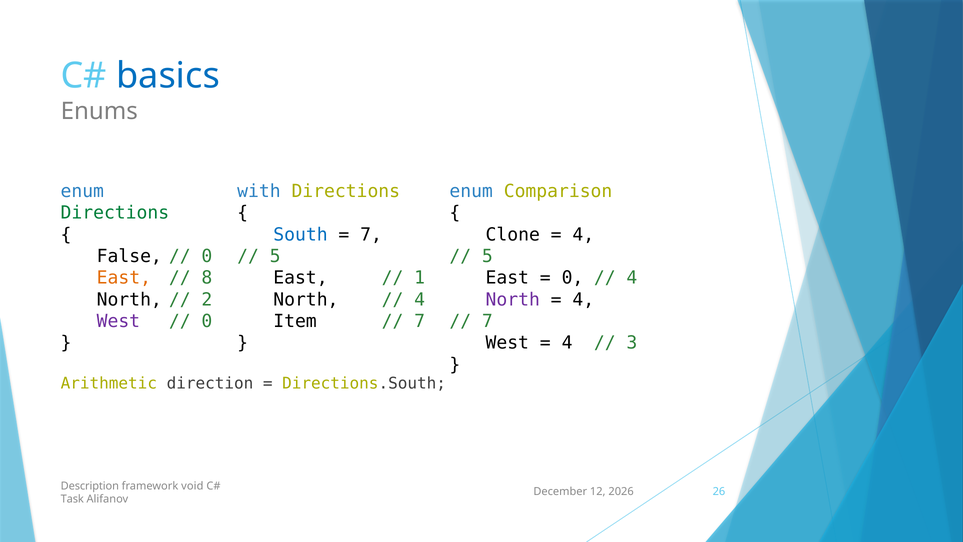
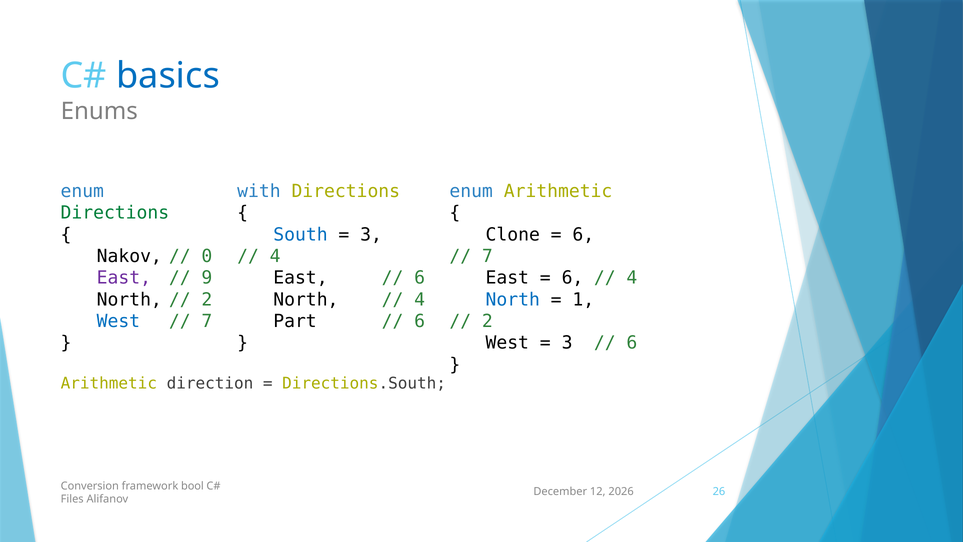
enum Comparison: Comparison -> Arithmetic (558, 191)
7: 7 -> 3 (371, 234)
4: 4 -> 6 (583, 234)
False: False -> Nakov (129, 256)
5: 5 -> 4 (275, 256)
5: 5 -> 7 (487, 256)
East colour: orange -> purple (124, 278)
8: 8 -> 9 (207, 278)
1: 1 -> 6 (420, 278)
0: 0 -> 6 (572, 278)
North colour: purple -> blue (513, 299)
4: 4 -> 1 (583, 299)
West colour: purple -> blue (118, 321)
0: 0 -> 7 (207, 321)
Item: Item -> Part (295, 321)
7: 7 -> 6 (420, 321)
7: 7 -> 2 (487, 321)
4: 4 -> 3 (567, 343)
3: 3 -> 6 (632, 343)
Description: Description -> Conversion (90, 486)
void: void -> bool (192, 486)
Task: Task -> Files (72, 499)
